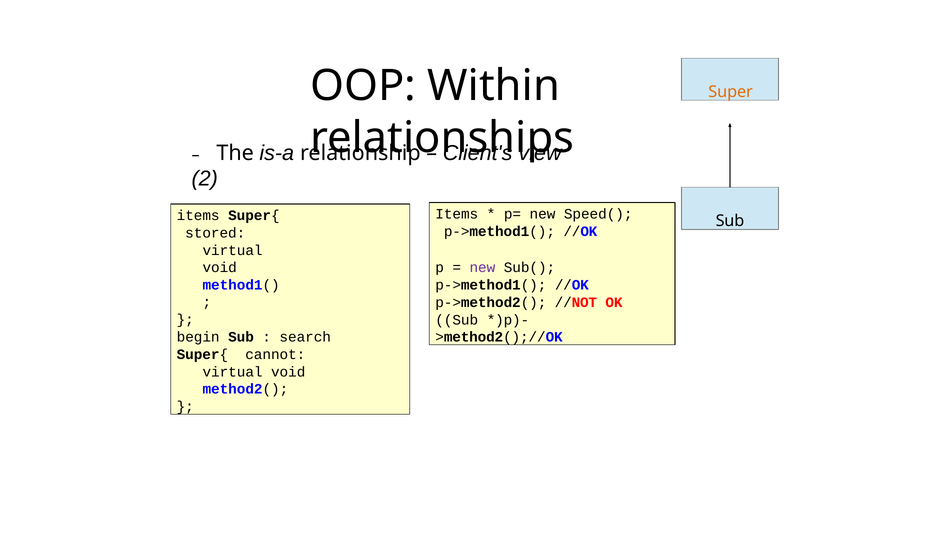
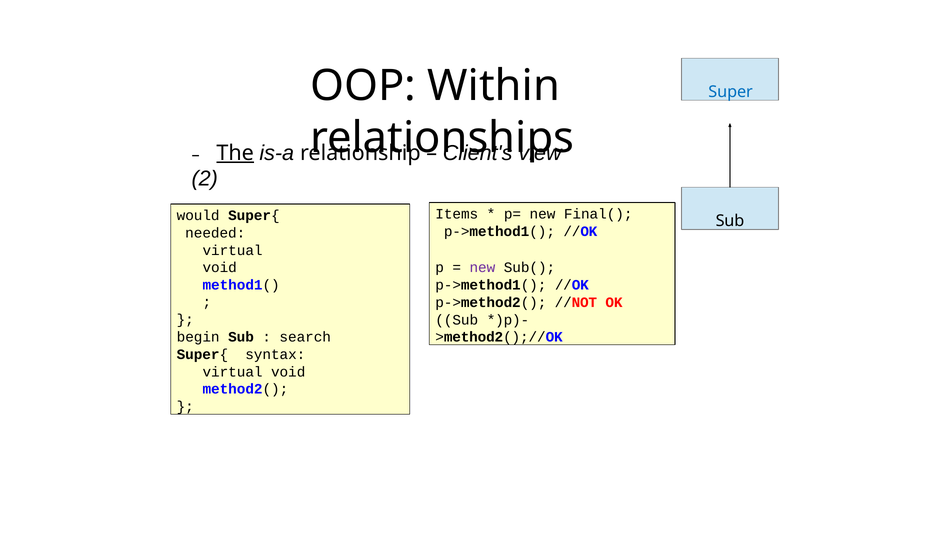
Super colour: orange -> blue (731, 92)
The underline: none -> present (235, 153)
Speed(: Speed( -> Final( (598, 214)
items: items -> would (198, 216)
stored: stored -> needed (215, 233)
cannot: cannot -> syntax (275, 355)
